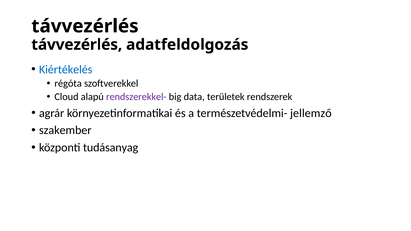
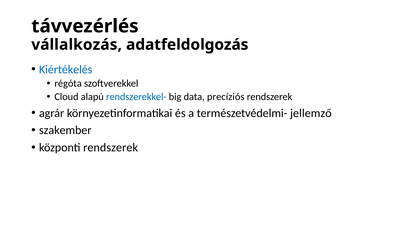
távvezérlés: távvezérlés -> vállalkozás (77, 45)
rendszerekkel- colour: purple -> blue (136, 97)
területek: területek -> precíziós (226, 97)
központi tudásanyag: tudásanyag -> rendszerek (111, 148)
